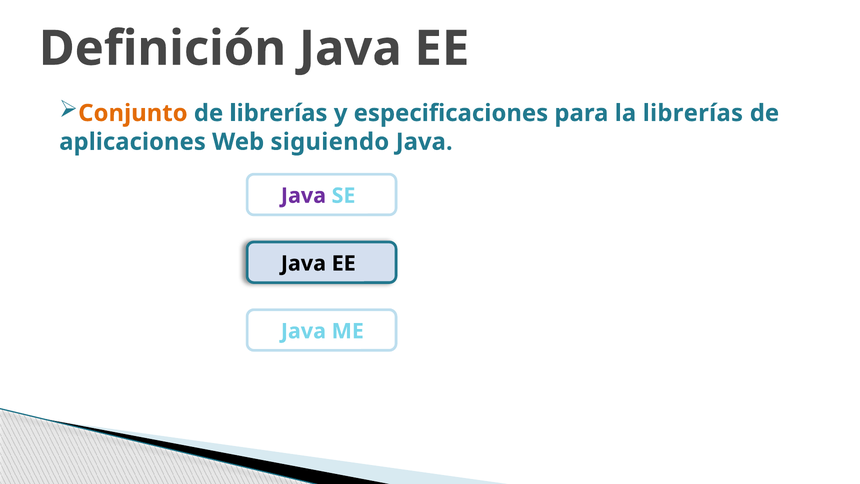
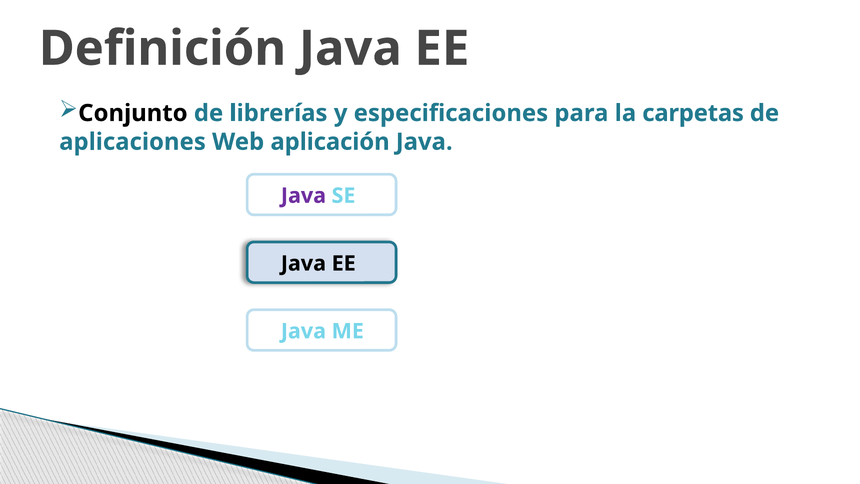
Conjunto colour: orange -> black (133, 113)
la librerías: librerías -> carpetas (693, 113)
siguiendo: siguiendo -> aplicación (330, 142)
